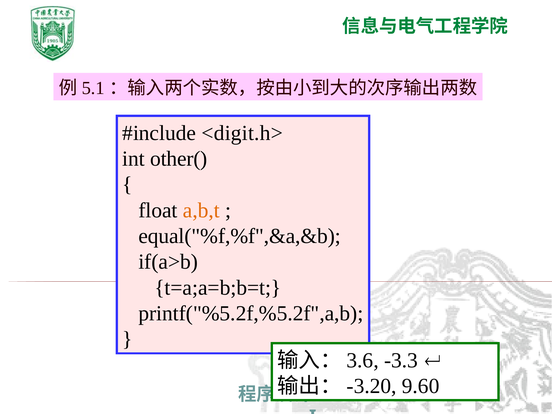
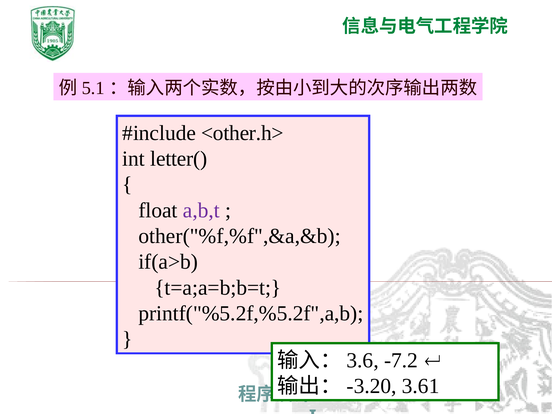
<digit.h>: <digit.h> -> <other.h> (242, 133)
other(: other( -> letter( (179, 159)
a,b,t colour: orange -> purple (201, 210)
equal("%f,%f",&a,&b: equal("%f,%f",&a,&b -> other("%f,%f",&a,&b (240, 236)
-3.3: -3.3 -> -7.2 (401, 360)
9.60: 9.60 -> 3.61 (421, 386)
